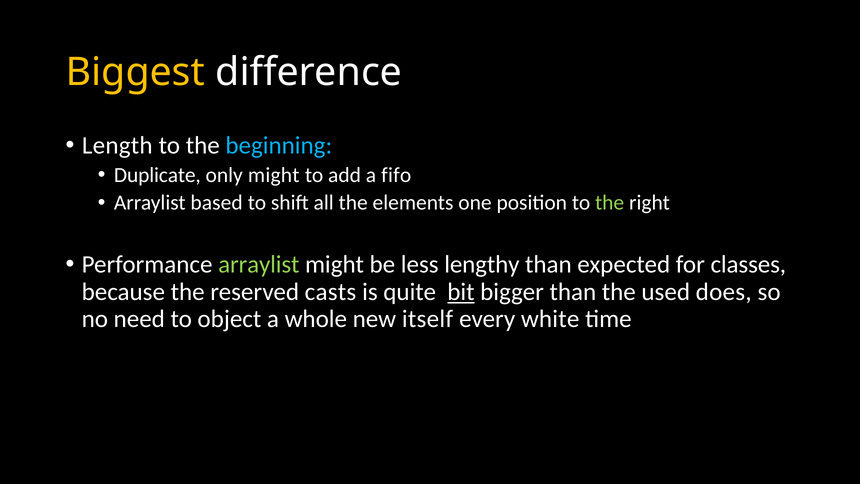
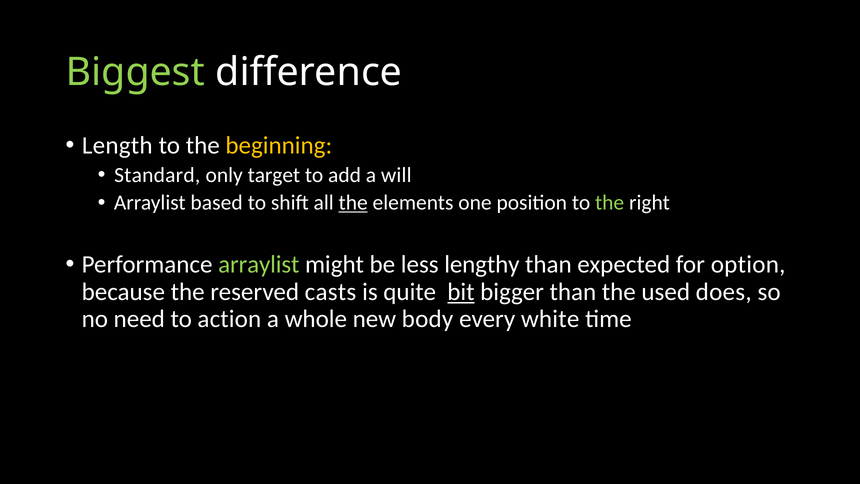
Biggest colour: yellow -> light green (135, 72)
beginning colour: light blue -> yellow (279, 145)
Duplicate: Duplicate -> Standard (157, 175)
only might: might -> target (274, 175)
fifo: fifo -> will (396, 175)
the underline: none -> present (353, 203)
classes: classes -> option (748, 264)
object: object -> action (229, 319)
itself: itself -> body (428, 319)
